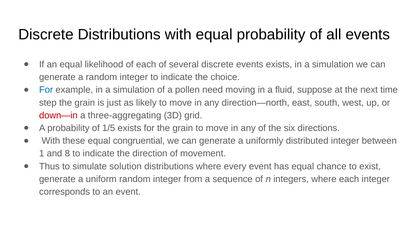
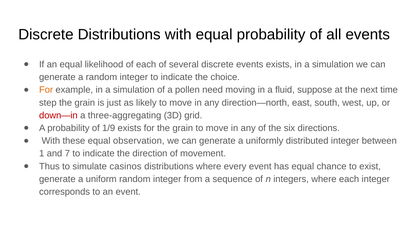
For colour: blue -> orange (46, 90)
1/5: 1/5 -> 1/9 (109, 128)
congruential: congruential -> observation (139, 141)
8: 8 -> 7 (67, 154)
solution: solution -> casinos (126, 167)
